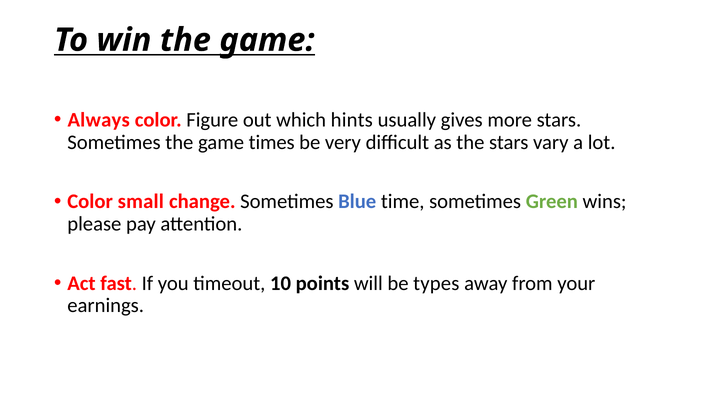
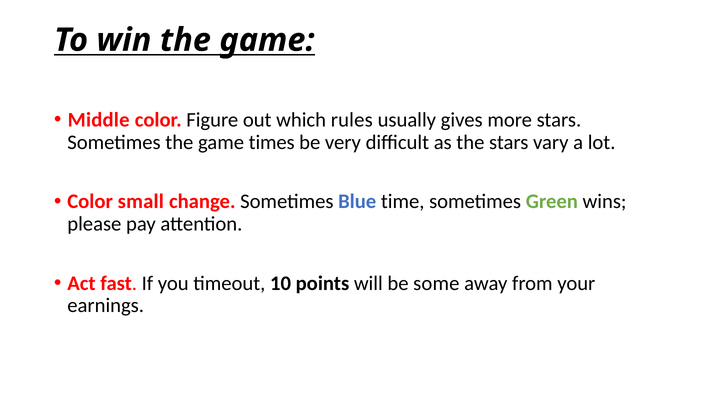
Always: Always -> Middle (99, 120)
hints: hints -> rules (352, 120)
types: types -> some (436, 283)
